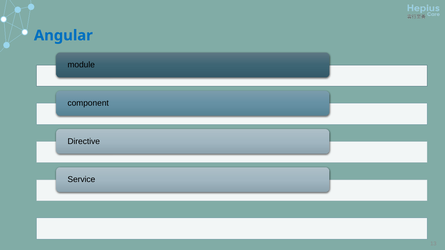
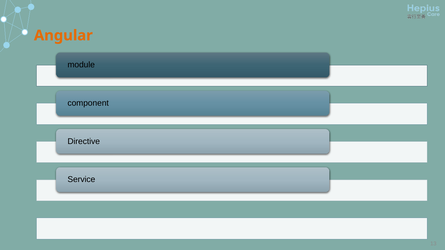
Angular colour: blue -> orange (63, 36)
